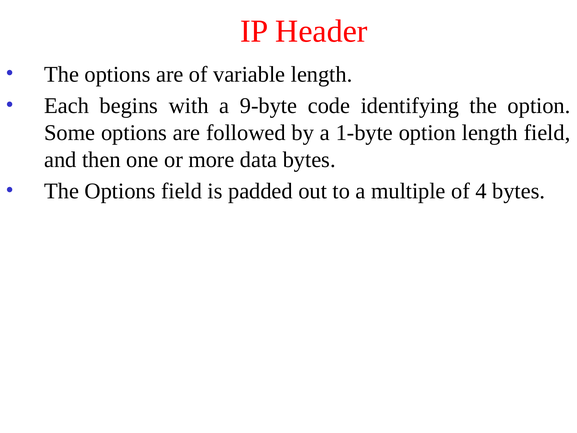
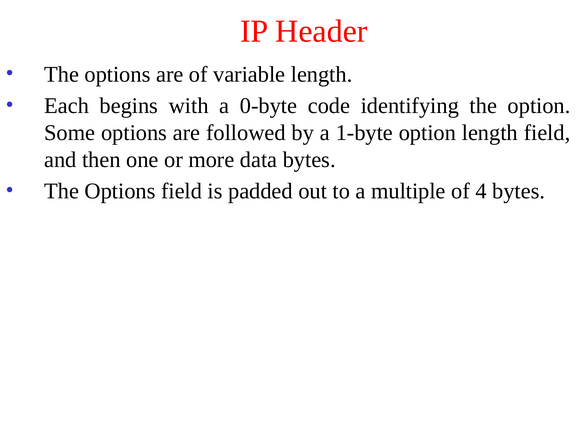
9-byte: 9-byte -> 0-byte (268, 106)
